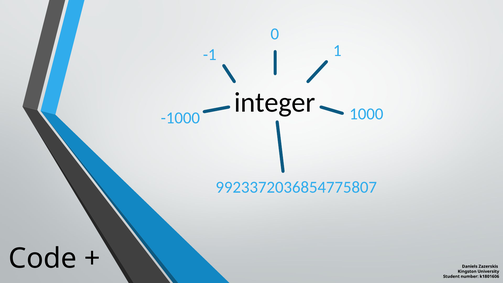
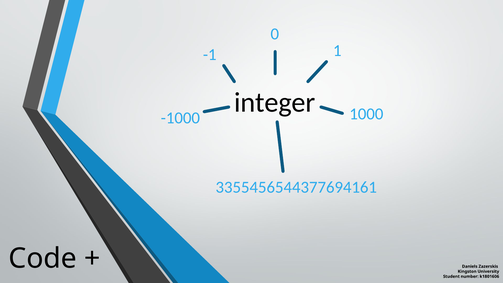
9923372036854775807: 9923372036854775807 -> 3355456544377694161 (296, 187)
